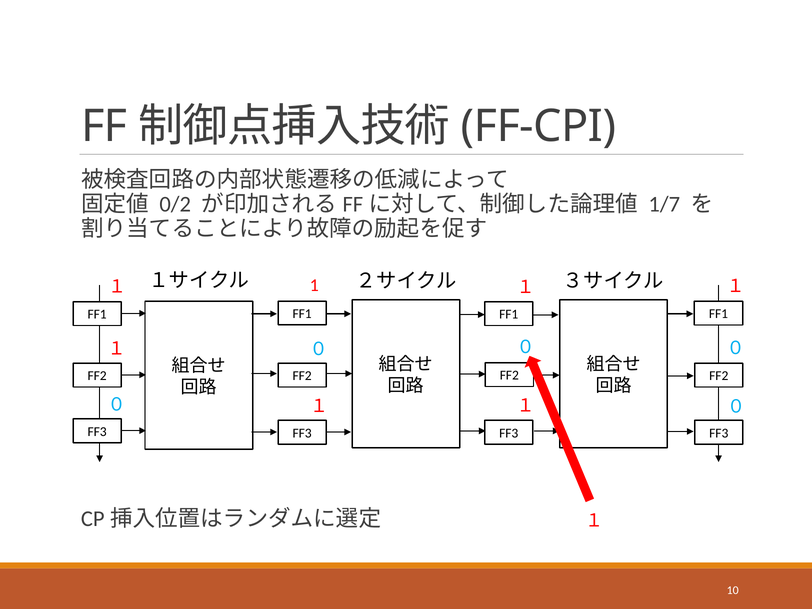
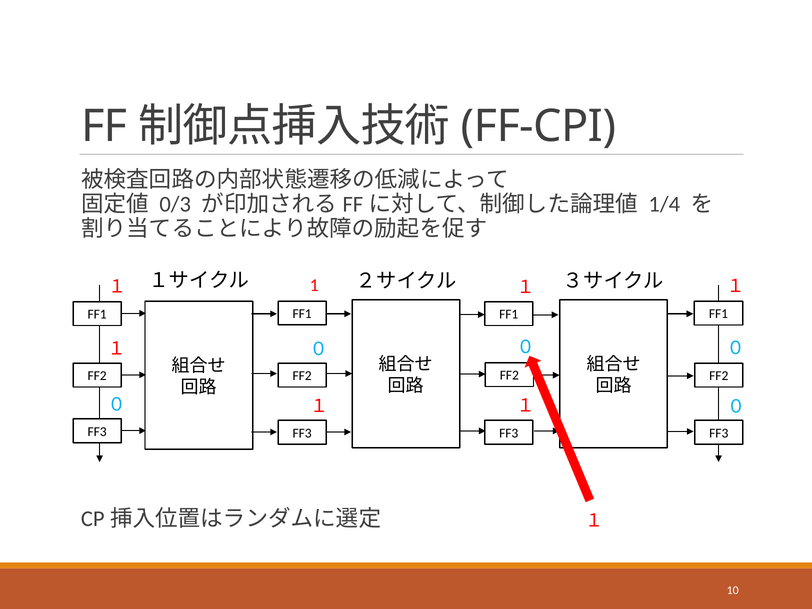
0/2: 0/2 -> 0/3 (175, 204)
1/7: 1/7 -> 1/4 (664, 204)
